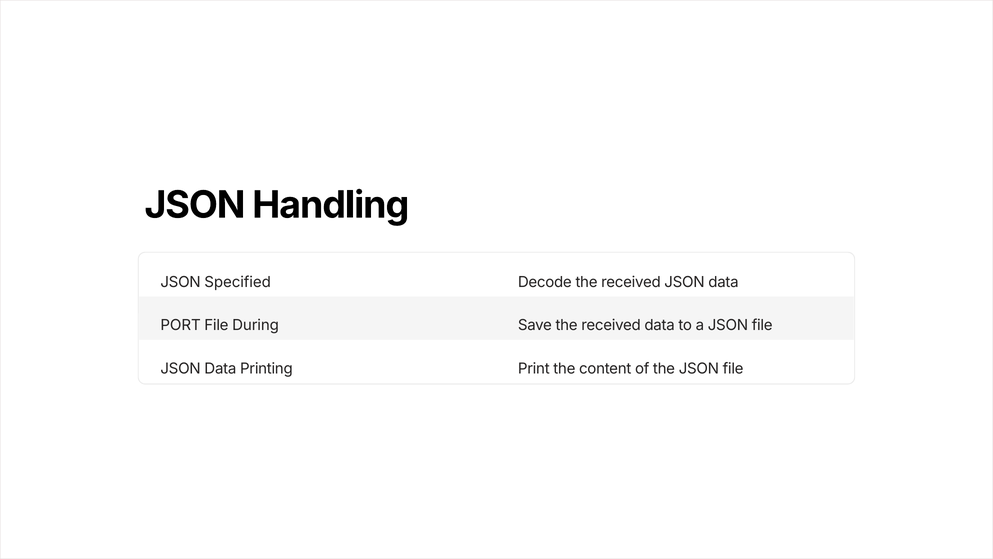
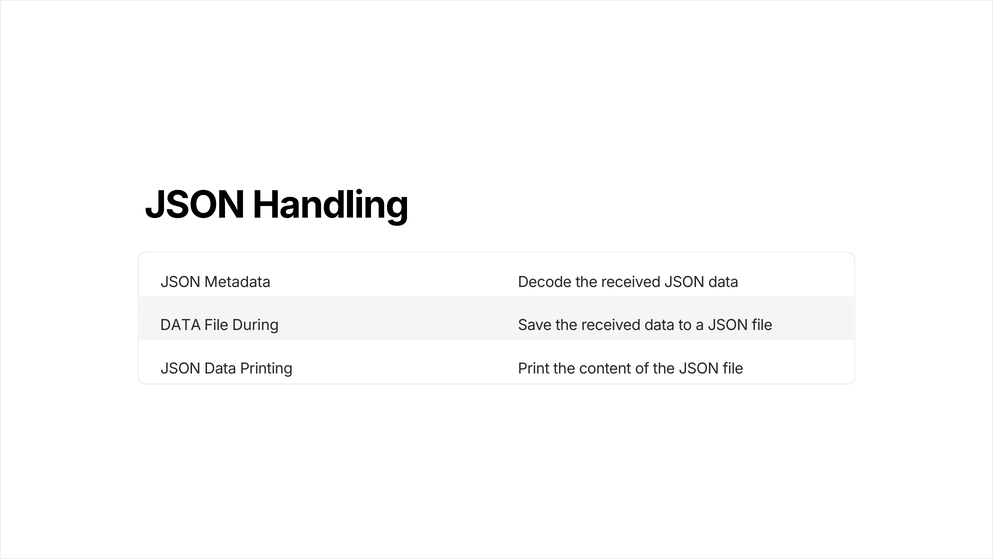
Specified: Specified -> Metadata (238, 282)
PORT: PORT -> DATA (181, 325)
